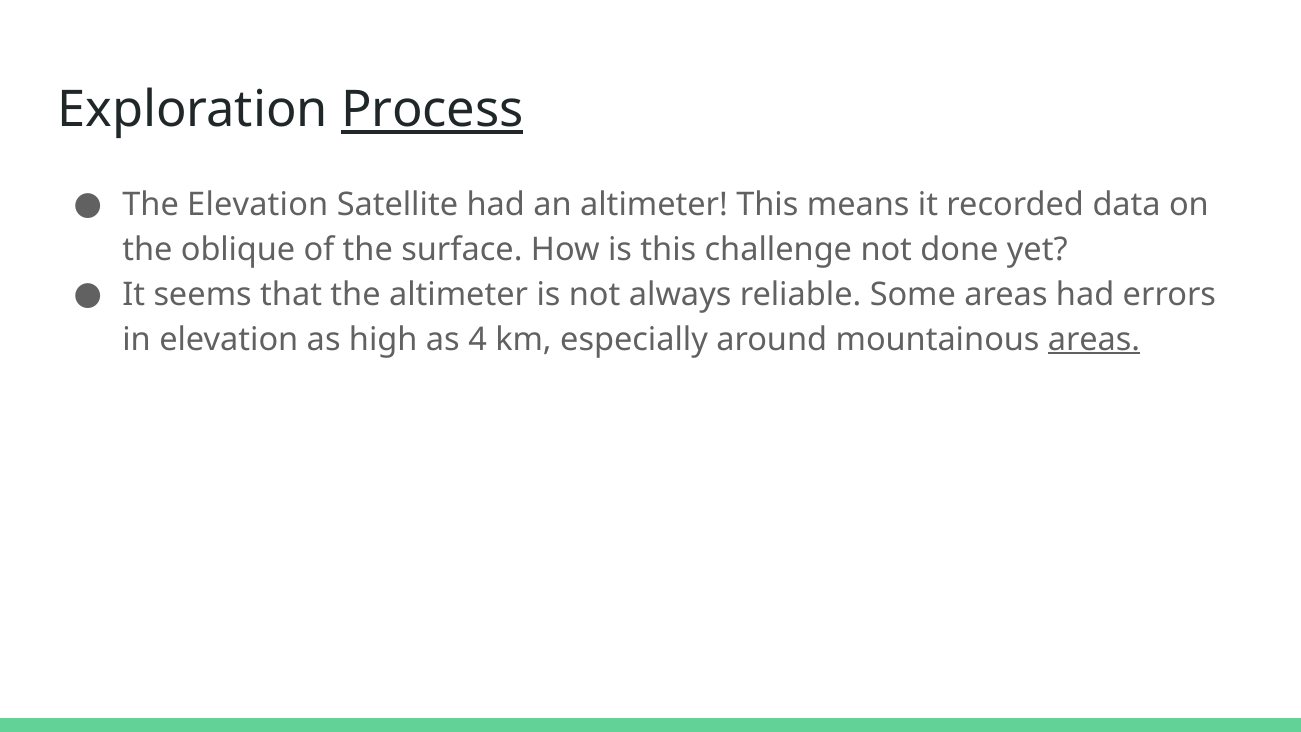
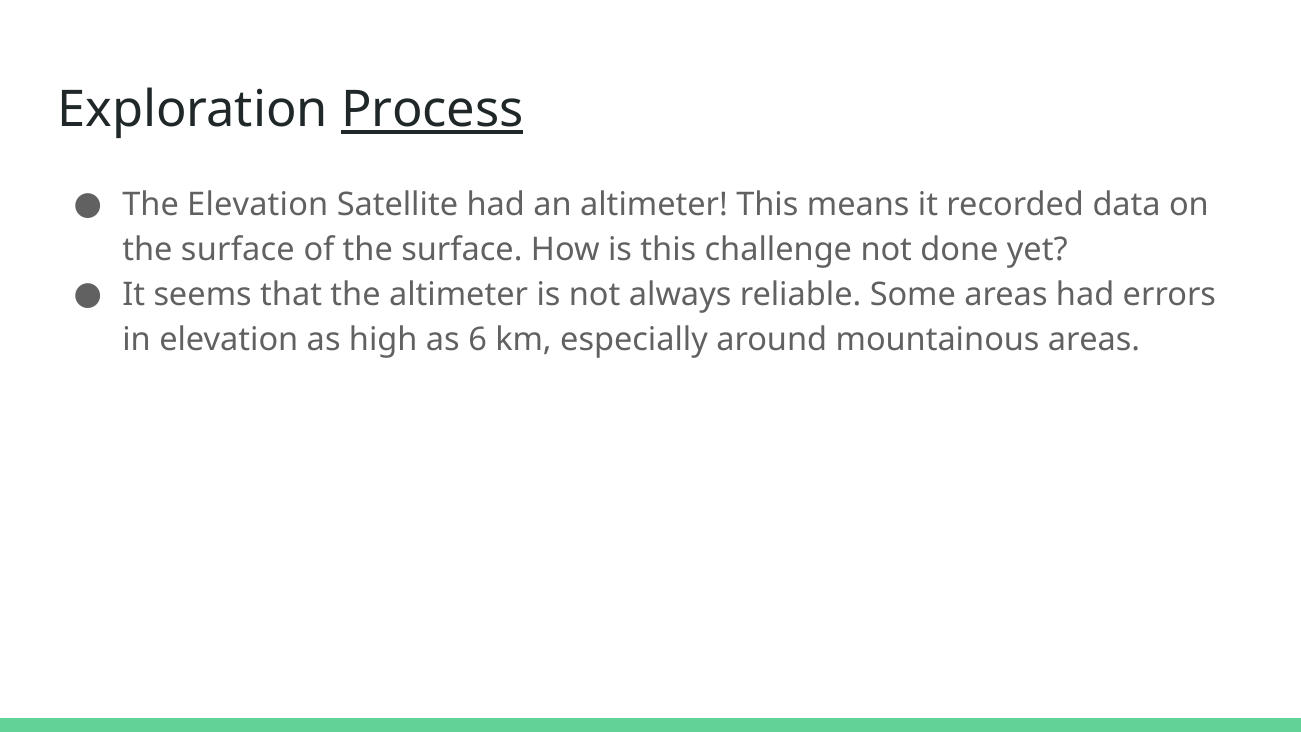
oblique: oblique -> surface (238, 249)
4: 4 -> 6 (478, 339)
areas underline: present -> none (1094, 339)
